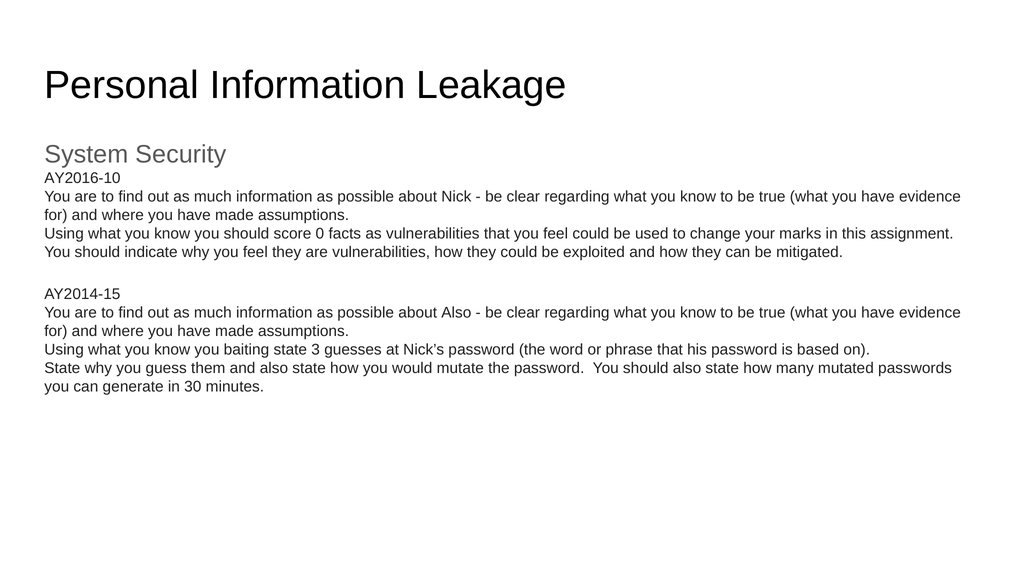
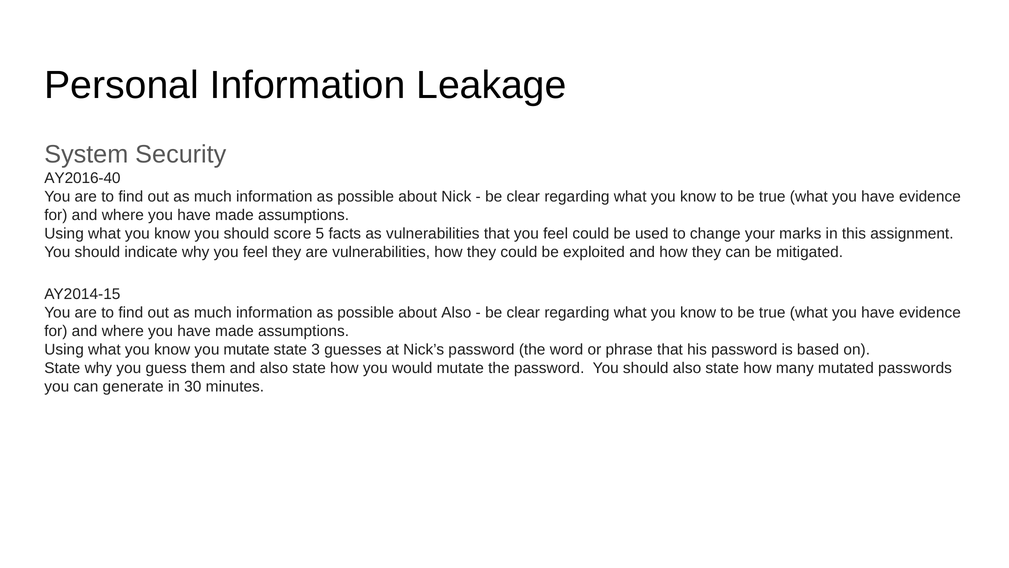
AY2016-10: AY2016-10 -> AY2016-40 (82, 178)
0: 0 -> 5 (320, 233)
you baiting: baiting -> mutate (247, 349)
